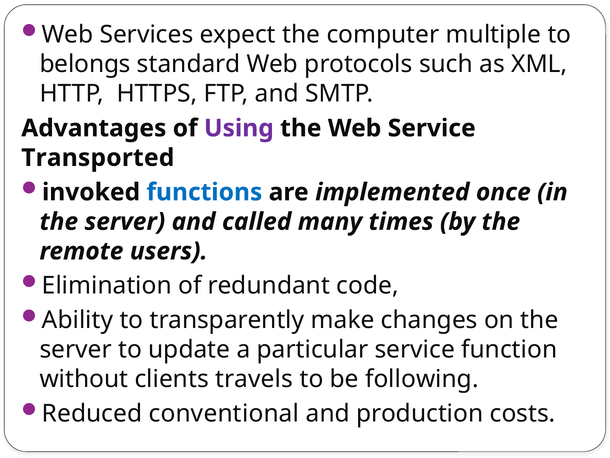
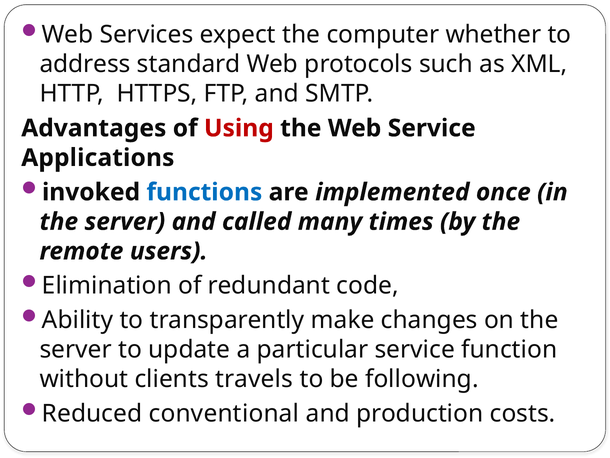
multiple: multiple -> whether (494, 35)
belongs: belongs -> address (85, 64)
Using colour: purple -> red (239, 128)
Transported: Transported -> Applications (98, 158)
